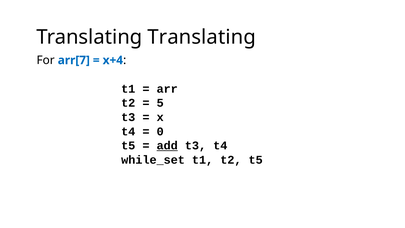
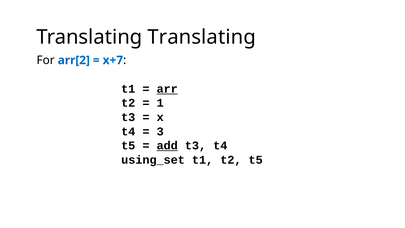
arr[7: arr[7 -> arr[2 (74, 60)
x+4: x+4 -> x+7 (113, 60)
arr underline: none -> present (167, 89)
5: 5 -> 1 (160, 103)
0: 0 -> 3 (160, 131)
while_set: while_set -> using_set (153, 160)
